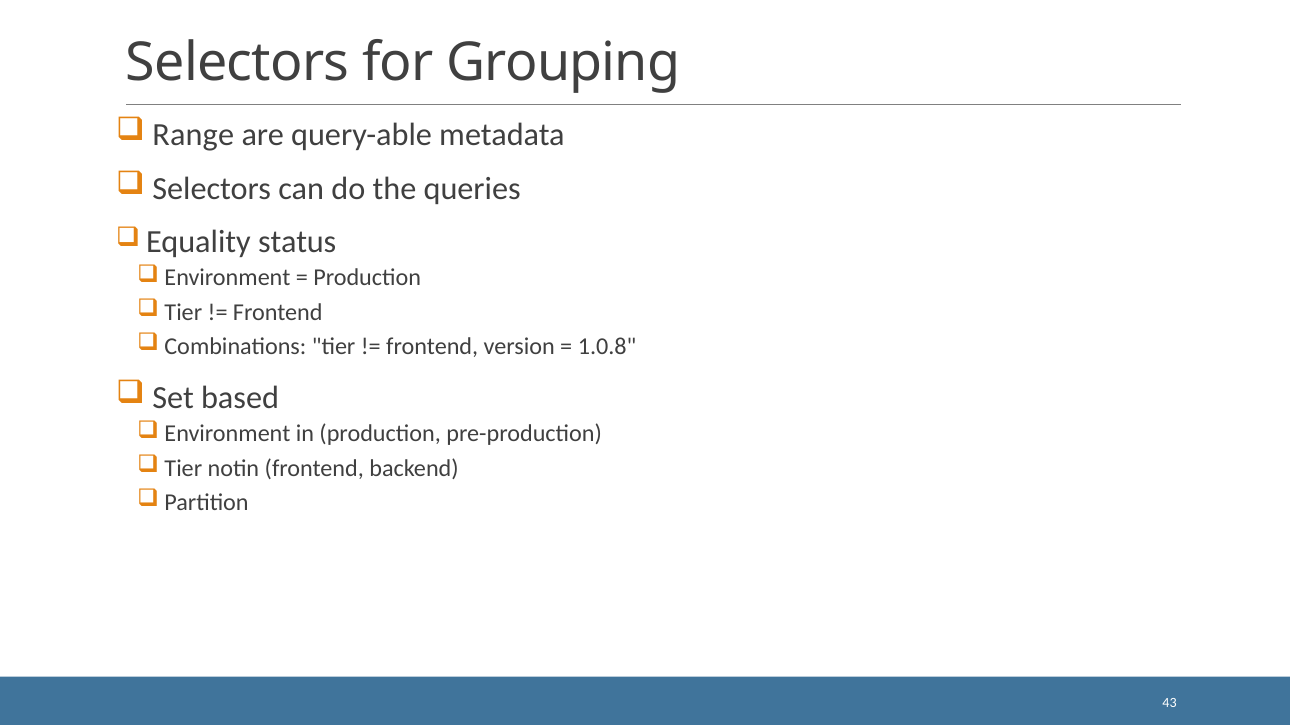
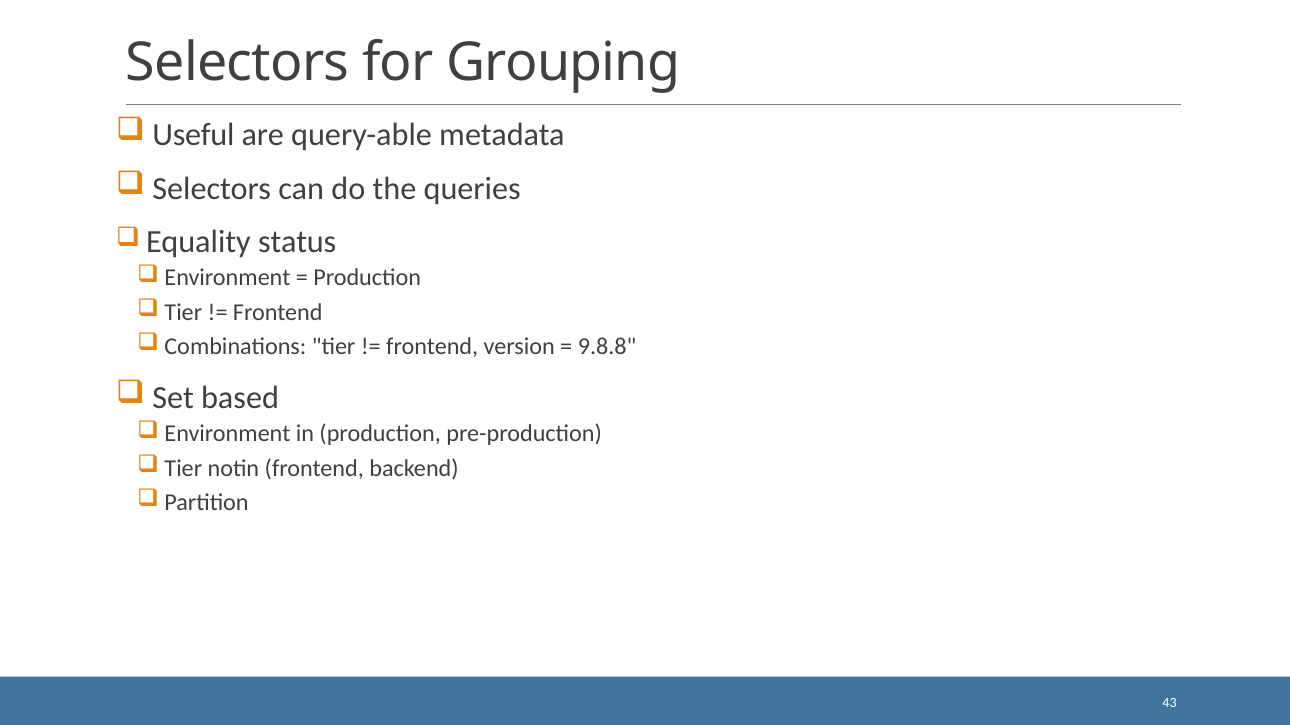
Range: Range -> Useful (193, 135)
1.0.8: 1.0.8 -> 9.8.8 (607, 347)
